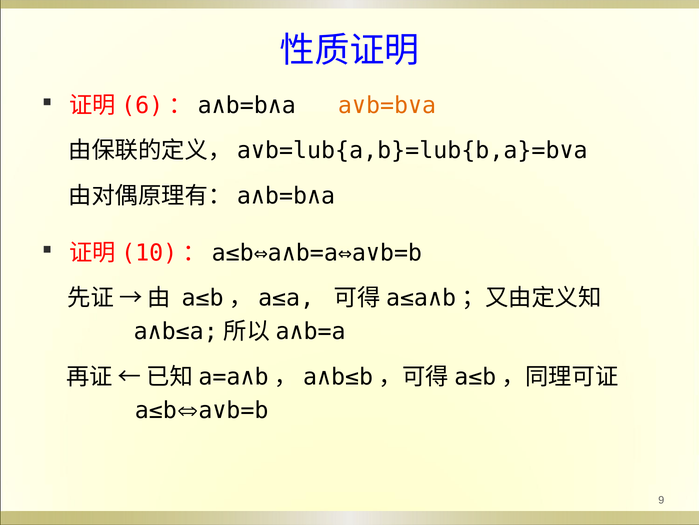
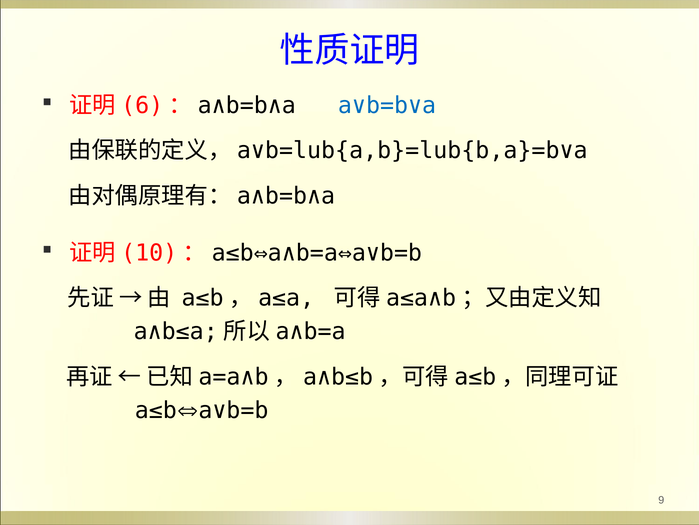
a∨b=b∨a colour: orange -> blue (387, 105)
